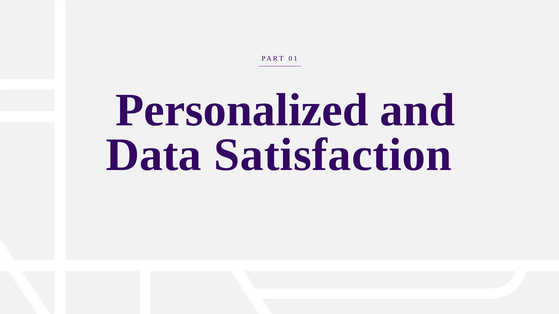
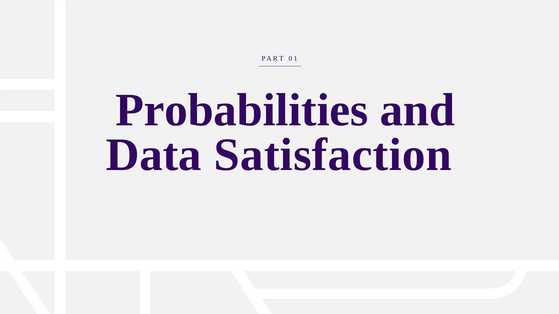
Personalized: Personalized -> Probabilities (242, 110)
